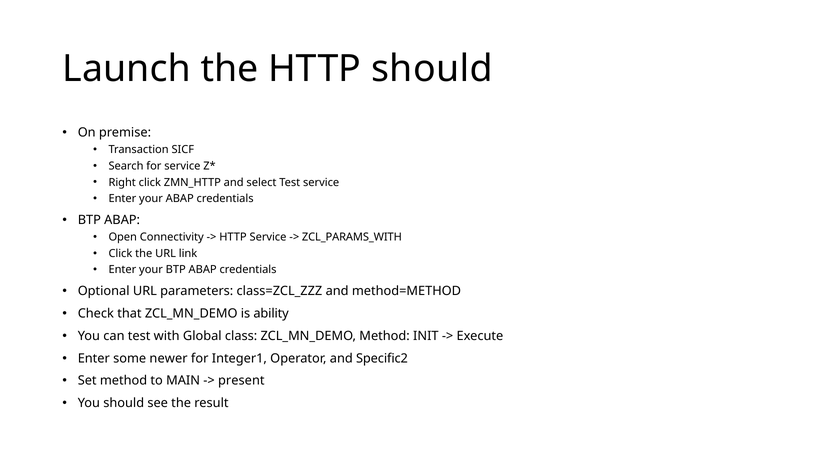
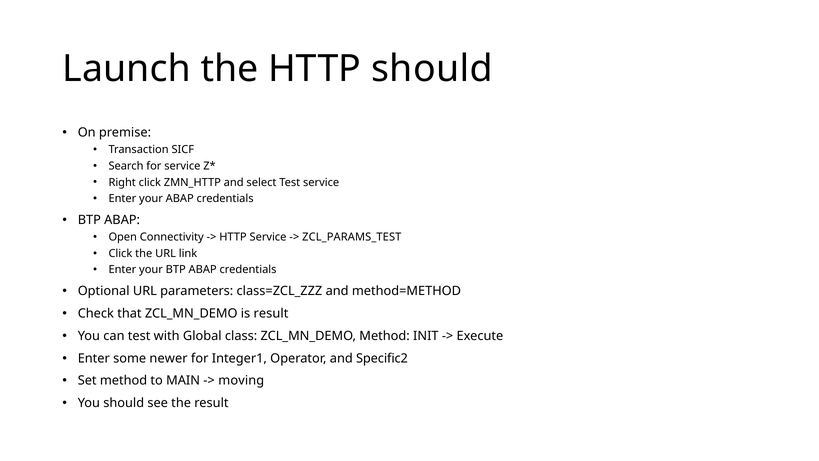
ZCL_PARAMS_WITH: ZCL_PARAMS_WITH -> ZCL_PARAMS_TEST (352, 237)
is ability: ability -> result (271, 313)
present: present -> moving (241, 381)
